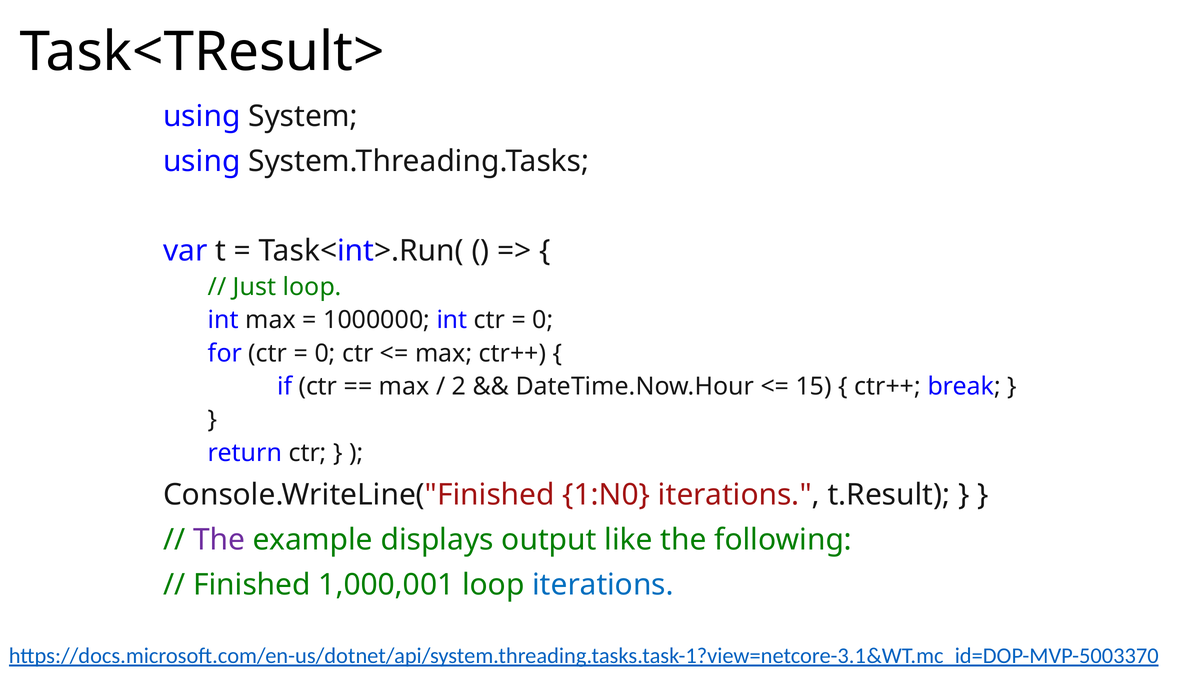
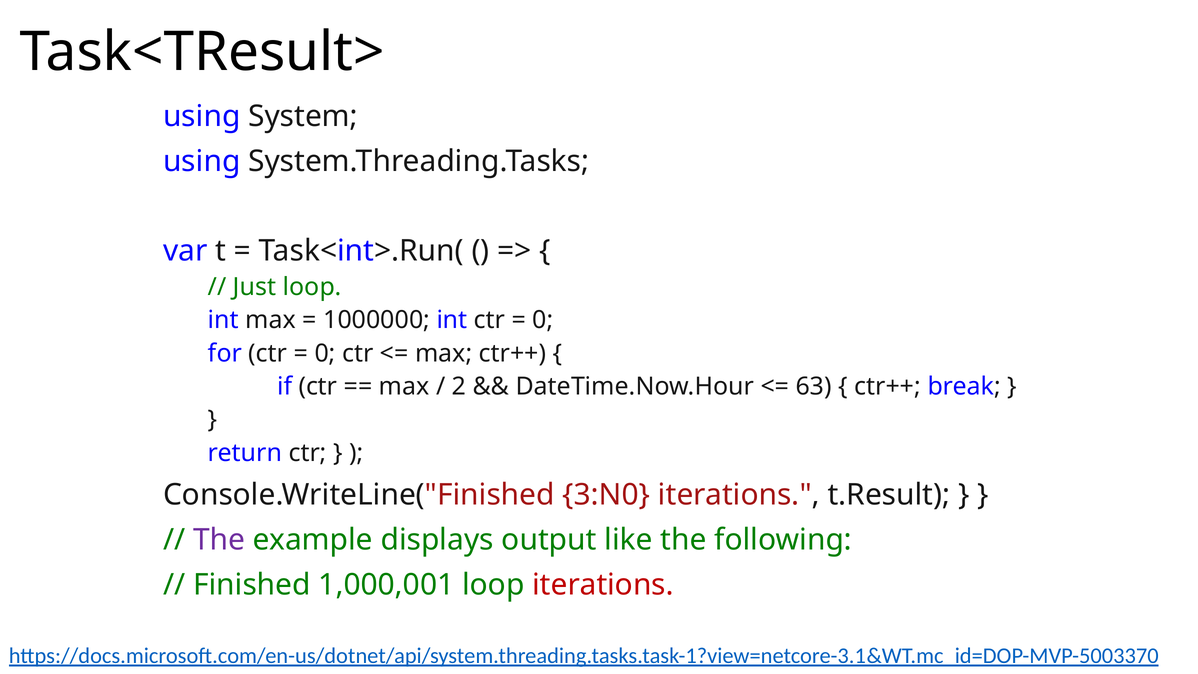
15: 15 -> 63 (814, 386)
1:N0: 1:N0 -> 3:N0 (606, 495)
iterations colour: blue -> red (603, 585)
